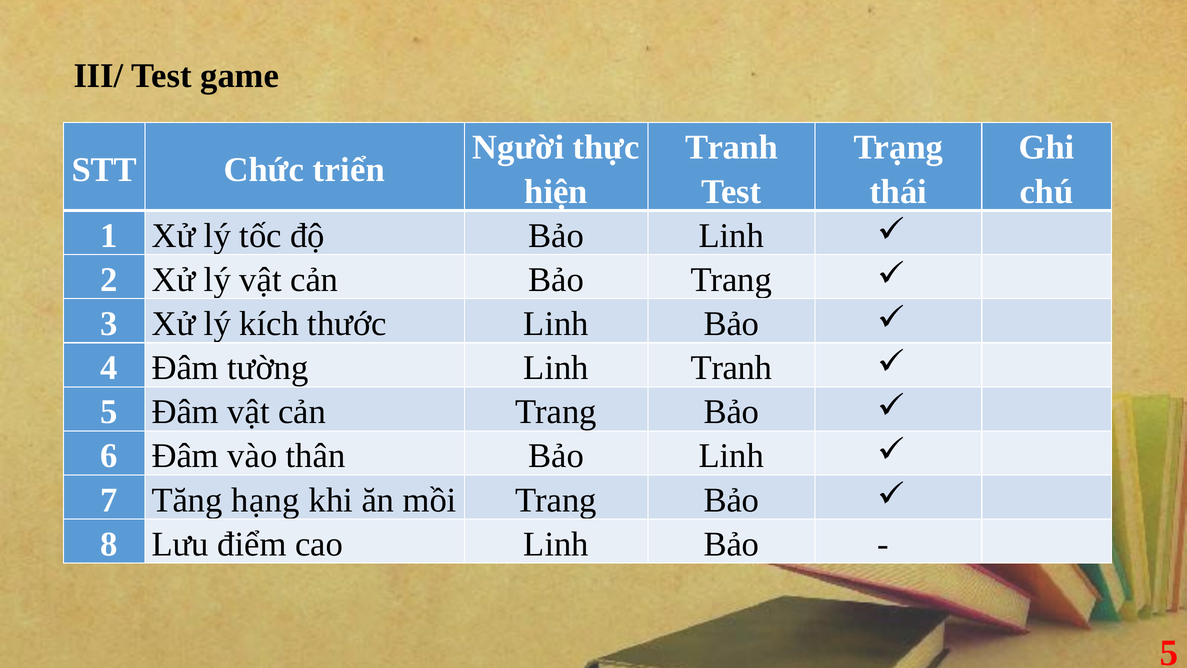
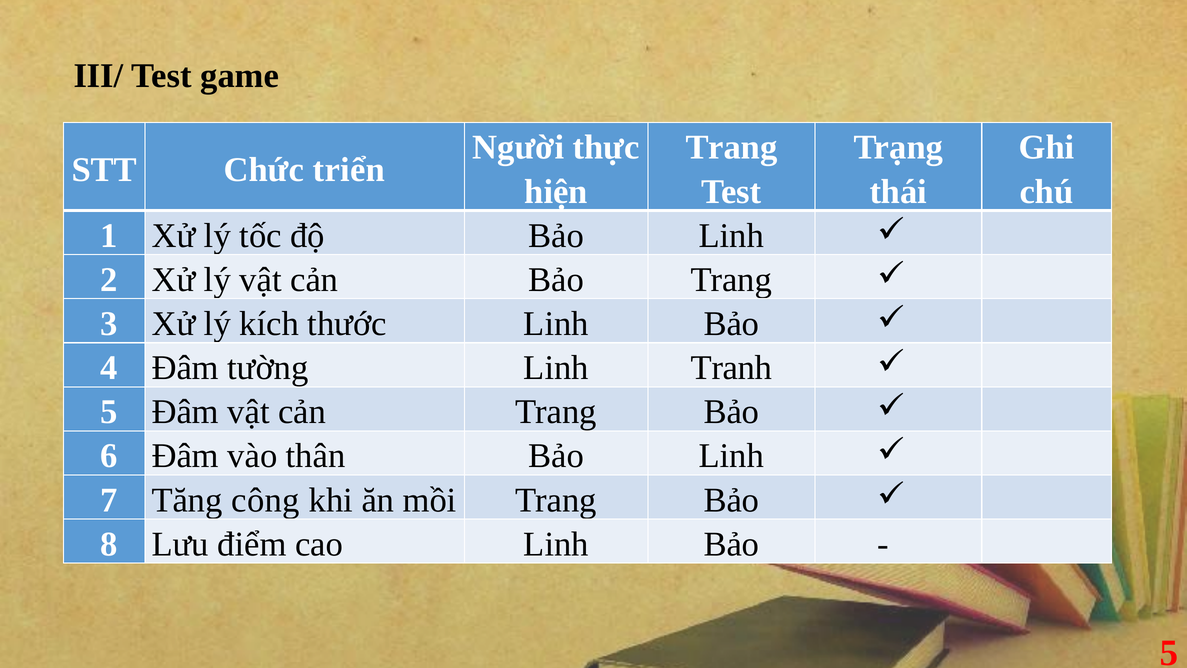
Tranh: Tranh -> Trang (731, 147)
hạng: hạng -> công (266, 500)
